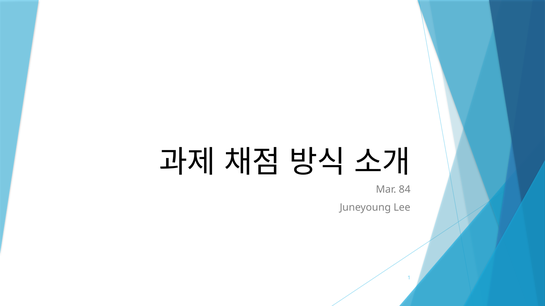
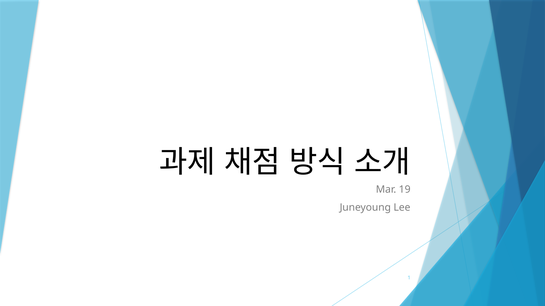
84: 84 -> 19 (405, 190)
